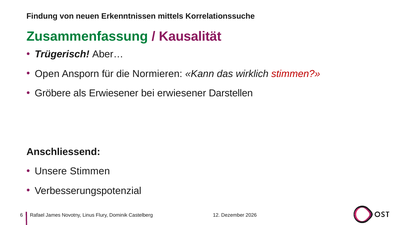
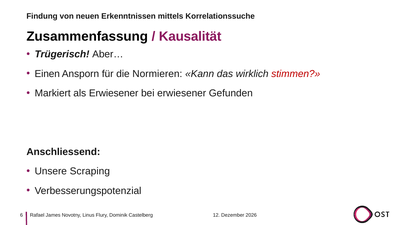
Zusammenfassung colour: green -> black (87, 36)
Open: Open -> Einen (47, 74)
Gröbere: Gröbere -> Markiert (53, 93)
Darstellen: Darstellen -> Gefunden (231, 93)
Unsere Stimmen: Stimmen -> Scraping (90, 171)
